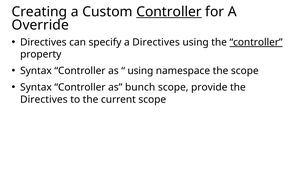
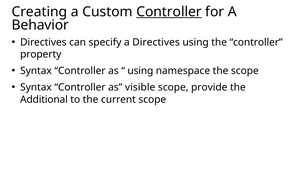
Override: Override -> Behavior (40, 25)
controller underline: present -> none (256, 42)
bunch: bunch -> visible (140, 88)
Directives: Directives -> Additional (44, 100)
